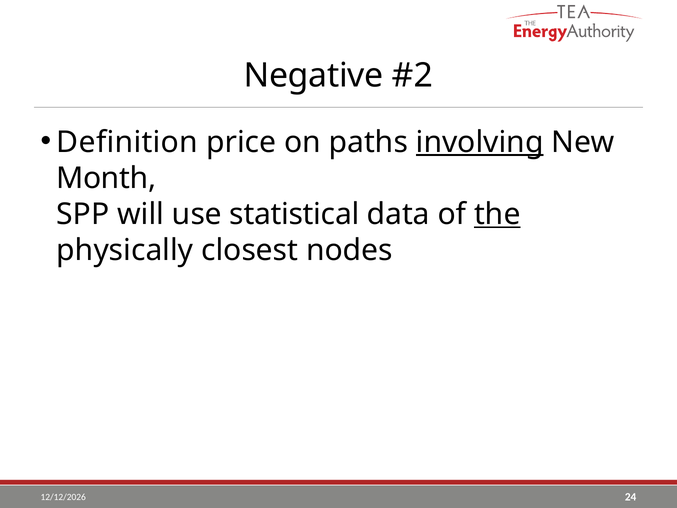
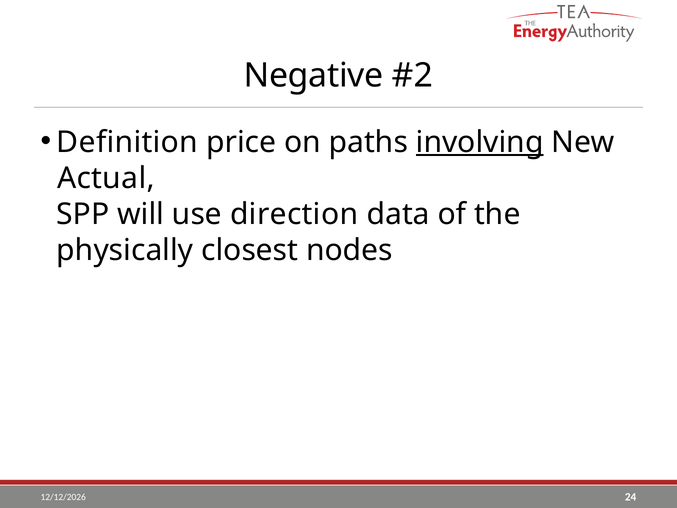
Month: Month -> Actual (106, 178)
statistical: statistical -> direction (294, 214)
the underline: present -> none (497, 214)
